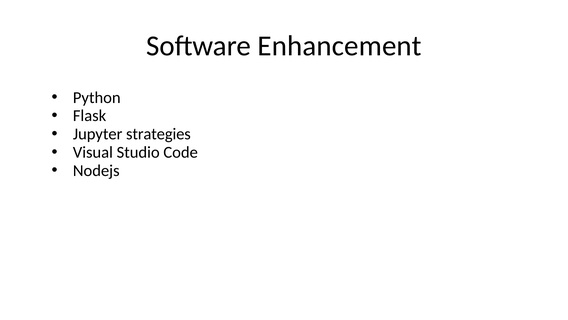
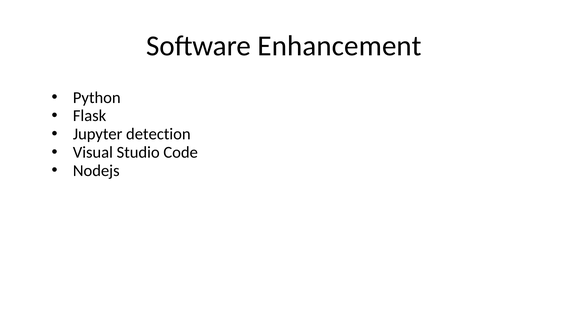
strategies: strategies -> detection (158, 134)
